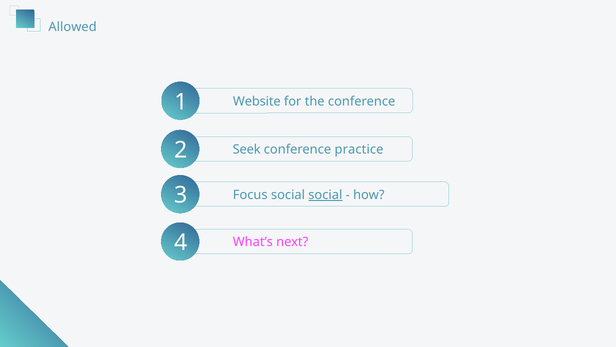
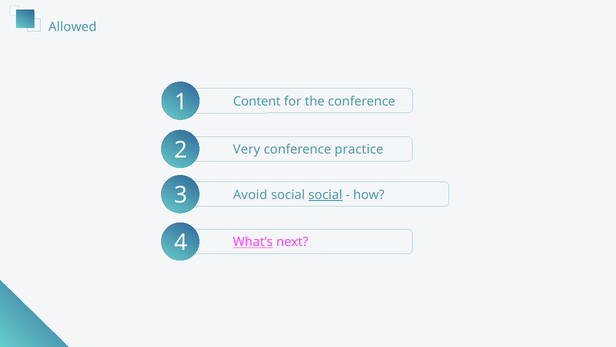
Website: Website -> Content (257, 101)
Seek: Seek -> Very (247, 150)
Focus: Focus -> Avoid (250, 195)
What’s underline: none -> present (253, 242)
